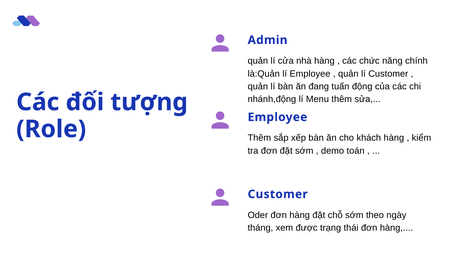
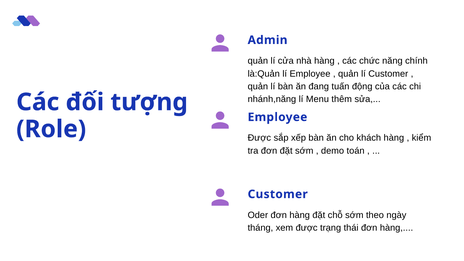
nhánh,động: nhánh,động -> nhánh,năng (272, 99)
Thêm: Thêm -> Được (259, 138)
